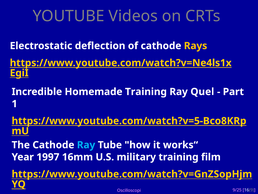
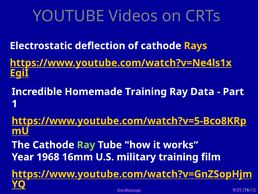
Quel: Quel -> Data (202, 92)
Ray colour: light blue -> light green (86, 145)
1997: 1997 -> 1968 (48, 157)
